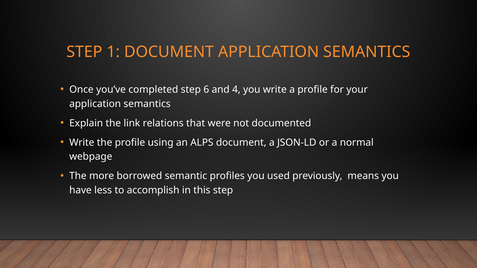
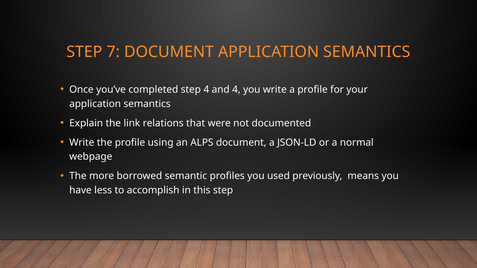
1: 1 -> 7 (113, 52)
step 6: 6 -> 4 (206, 90)
